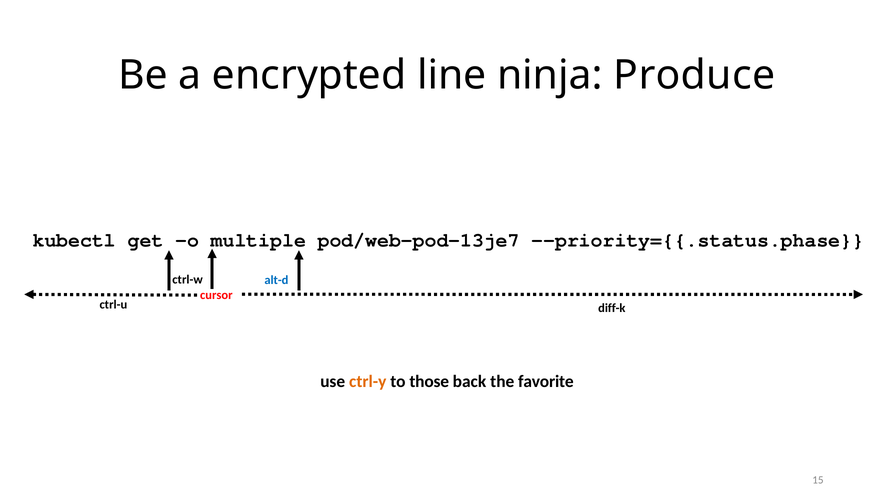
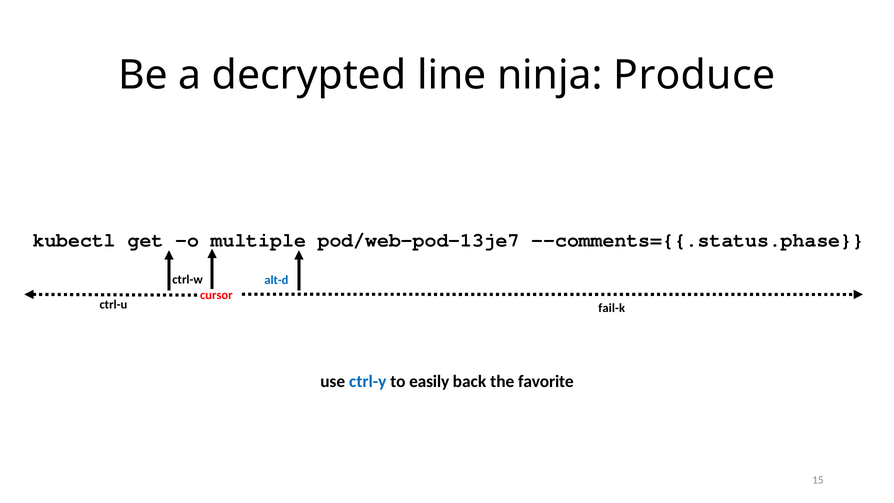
encrypted: encrypted -> decrypted (309, 75)
--priority={{.status.phase: --priority={{.status.phase -> --comments={{.status.phase (698, 240)
diff-k: diff-k -> fail-k (612, 308)
ctrl-y colour: orange -> blue (368, 381)
those: those -> easily (429, 381)
